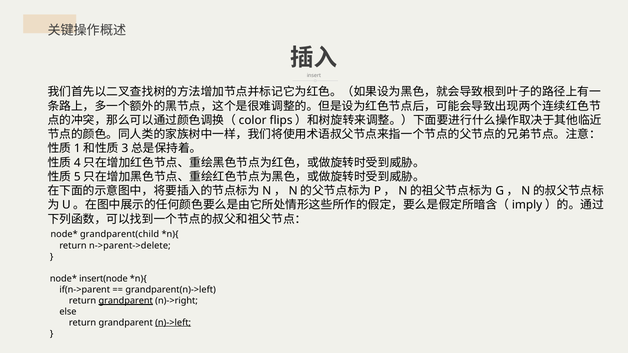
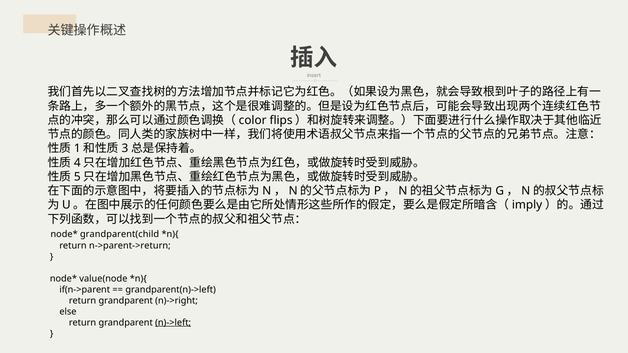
n->parent->delete: n->parent->delete -> n->parent->return (130, 246)
insert(node: insert(node -> value(node (103, 279)
grandparent underline: present -> none (126, 301)
